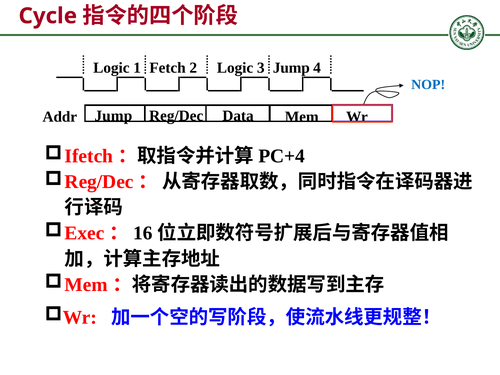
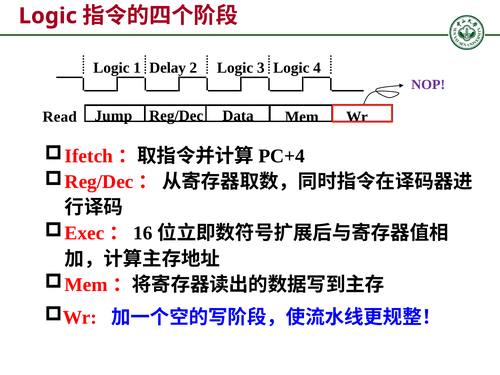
Cycle: Cycle -> Logic (48, 16)
Fetch: Fetch -> Delay (168, 68)
3 Jump: Jump -> Logic (291, 68)
NOP colour: blue -> purple (428, 85)
Addr: Addr -> Read (60, 117)
